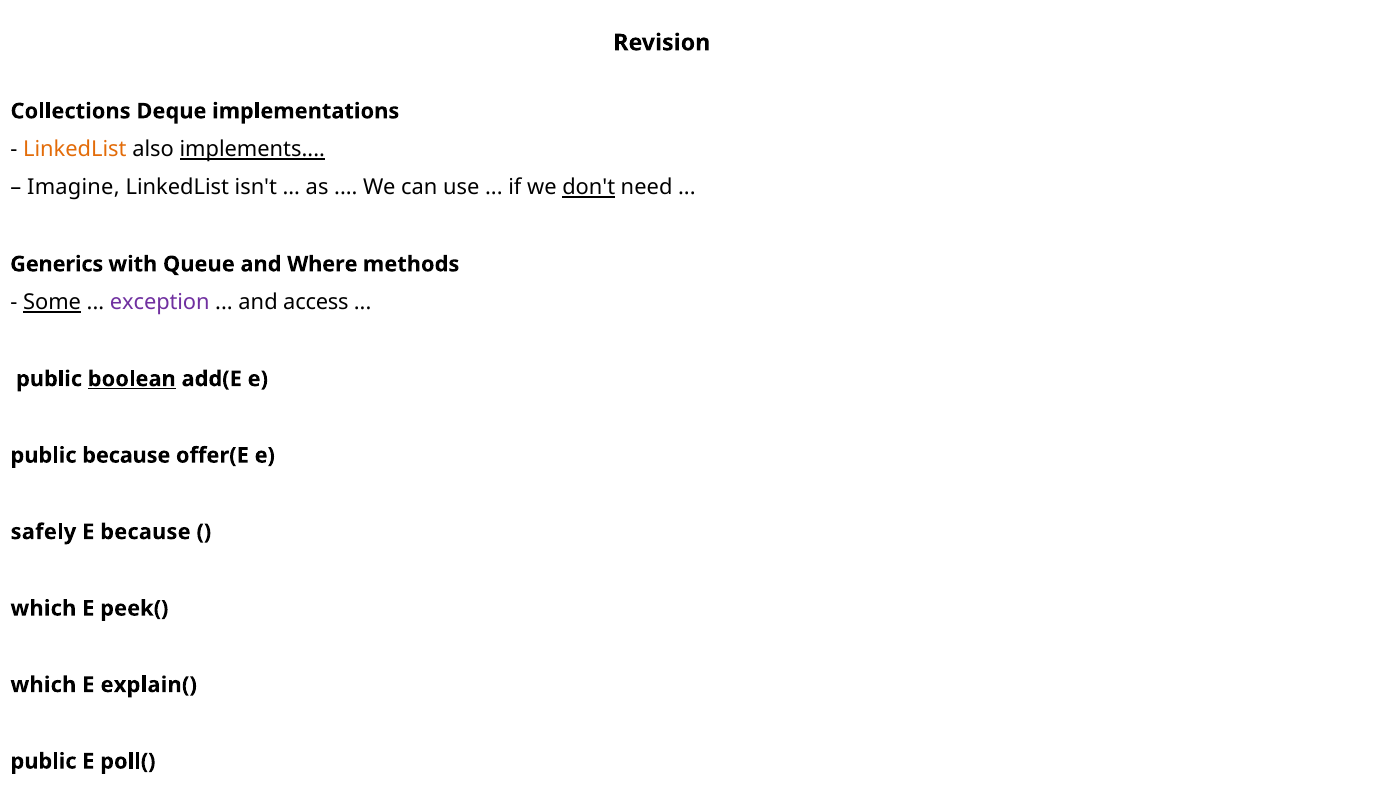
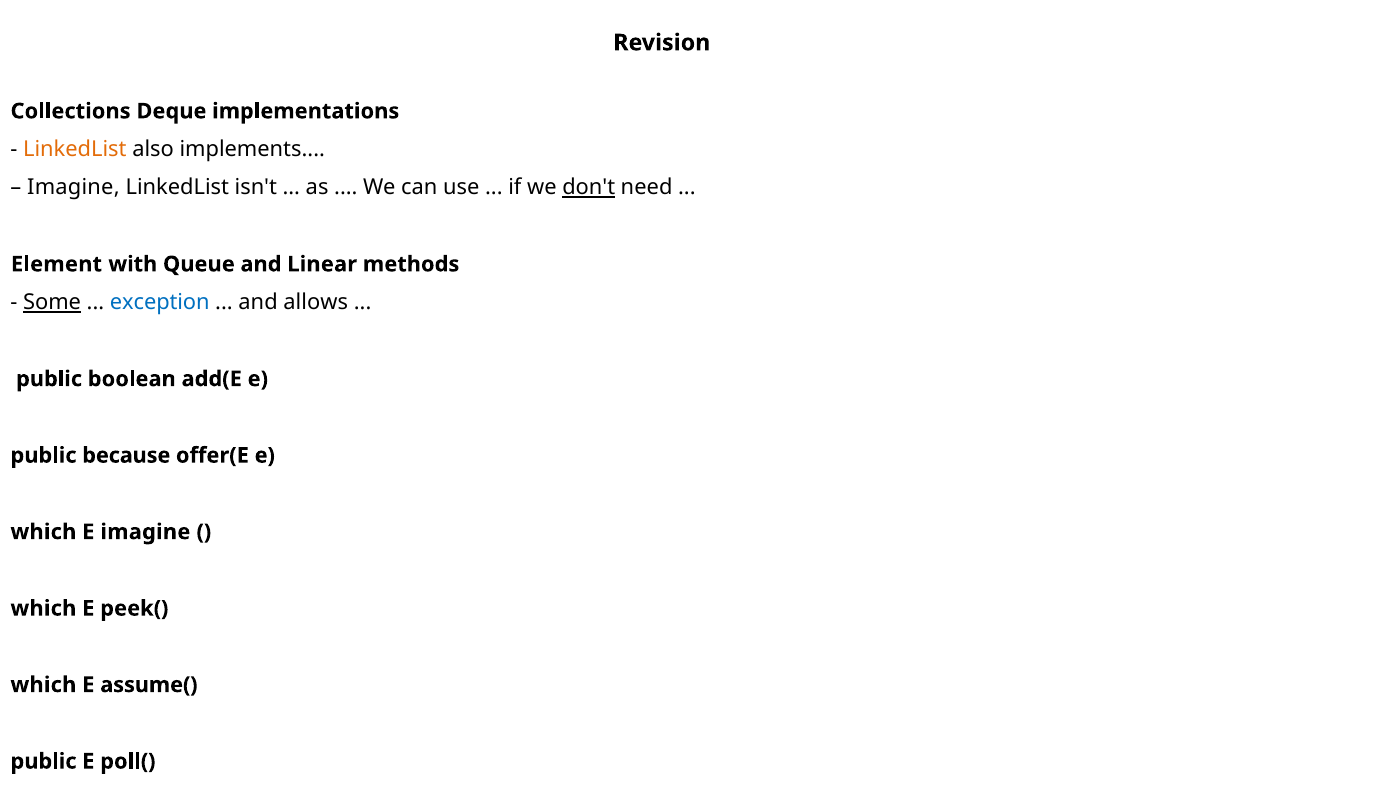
implements underline: present -> none (252, 149)
Generics: Generics -> Element (56, 264)
Where: Where -> Linear (322, 264)
exception colour: purple -> blue (160, 302)
access: access -> allows (316, 302)
boolean underline: present -> none (132, 379)
safely: safely -> which (43, 532)
E because: because -> imagine (145, 532)
explain(: explain( -> assume( (149, 684)
